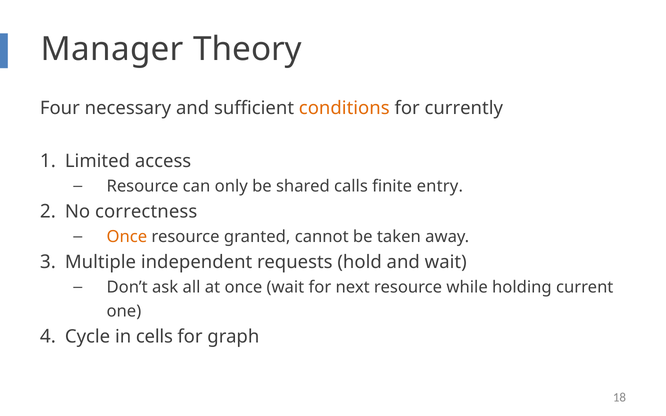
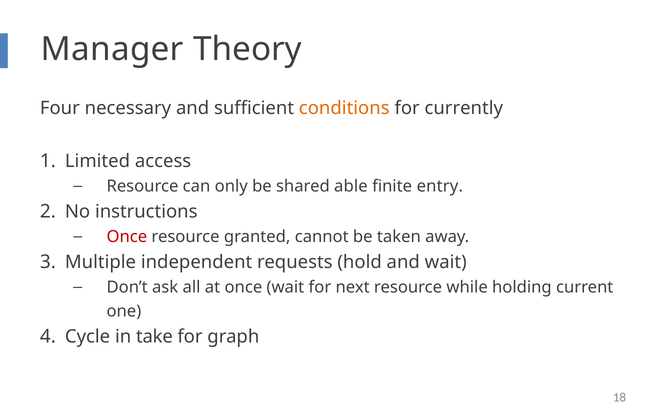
calls: calls -> able (351, 186)
correctness: correctness -> instructions (146, 212)
Once colour: orange -> red (127, 237)
cells: cells -> take (154, 337)
